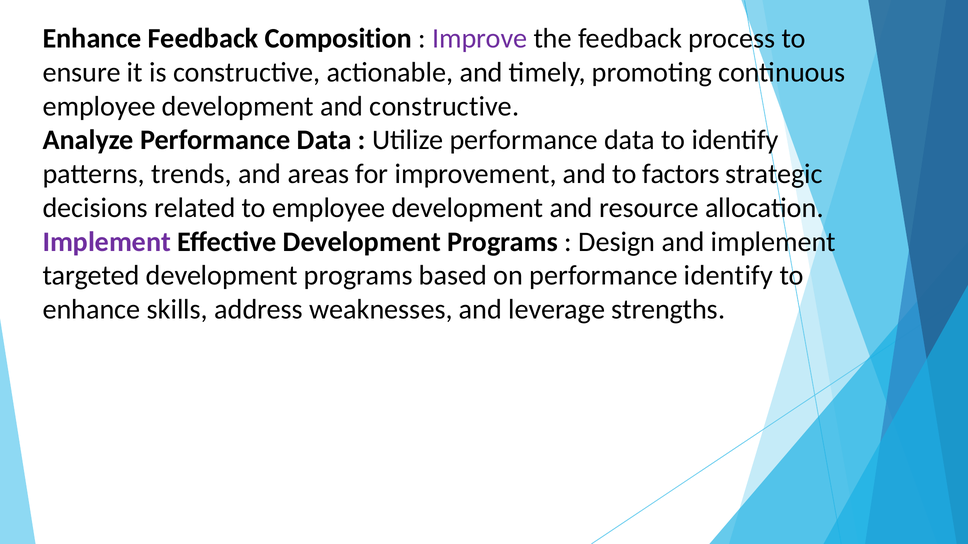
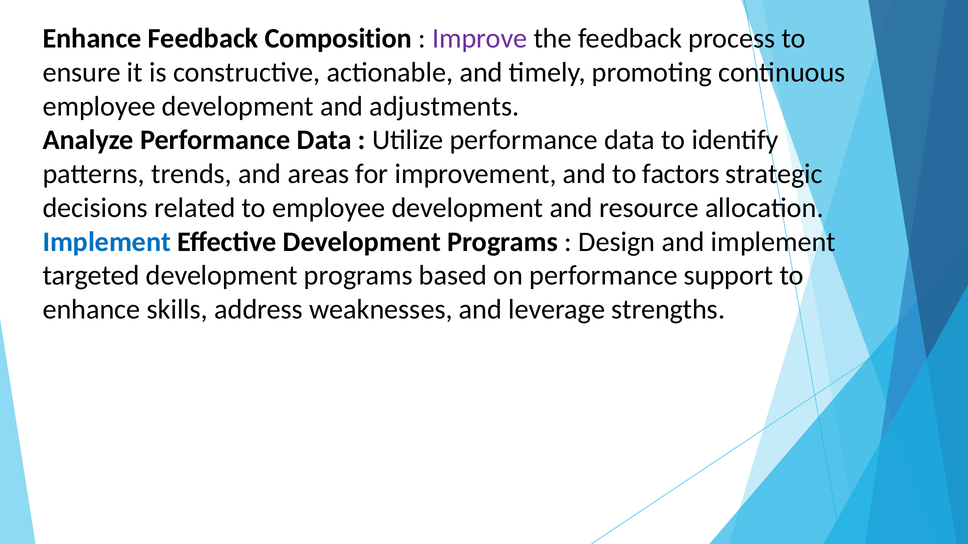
and constructive: constructive -> adjustments (444, 106)
Implement colour: purple -> blue (107, 242)
performance identify: identify -> support (729, 276)
